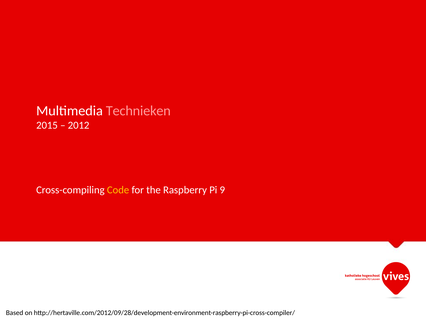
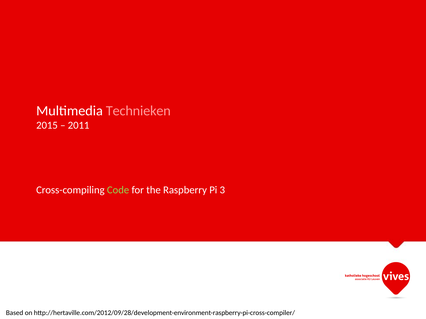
2012: 2012 -> 2011 (79, 126)
Code colour: yellow -> light green (118, 190)
9: 9 -> 3 (222, 190)
